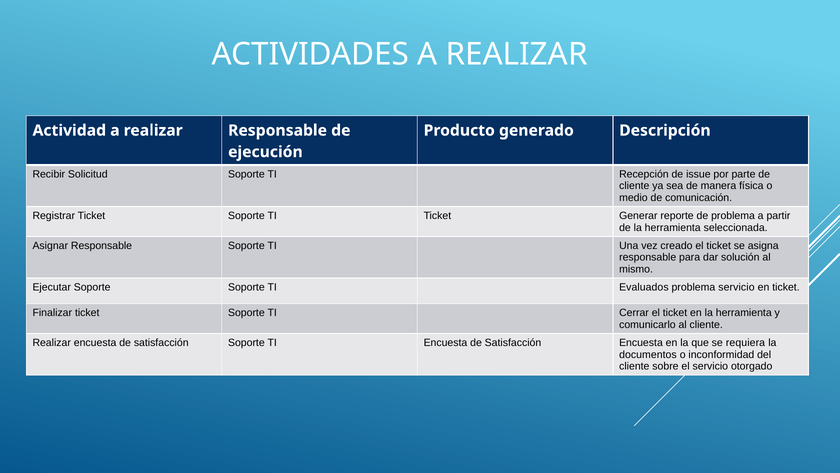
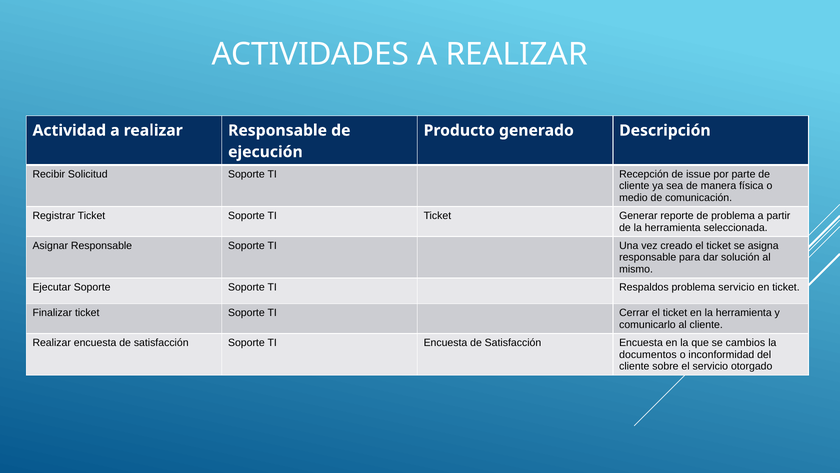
Evaluados: Evaluados -> Respaldos (644, 287)
requiera: requiera -> cambios (745, 342)
